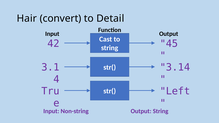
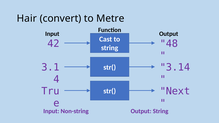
Detail: Detail -> Metre (110, 18)
45: 45 -> 48 (169, 44)
Left: Left -> Next (175, 91)
